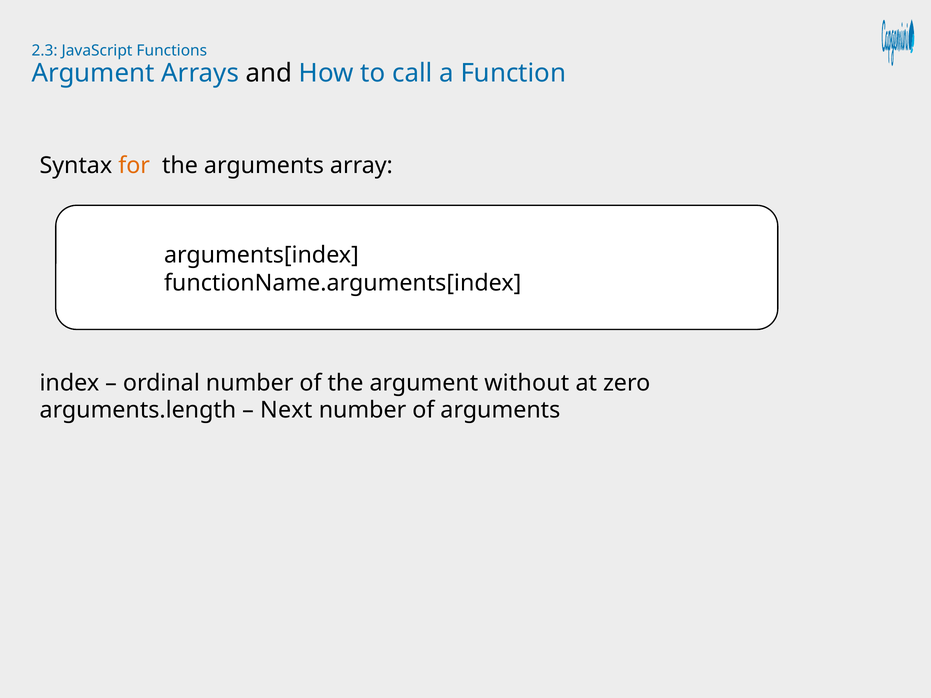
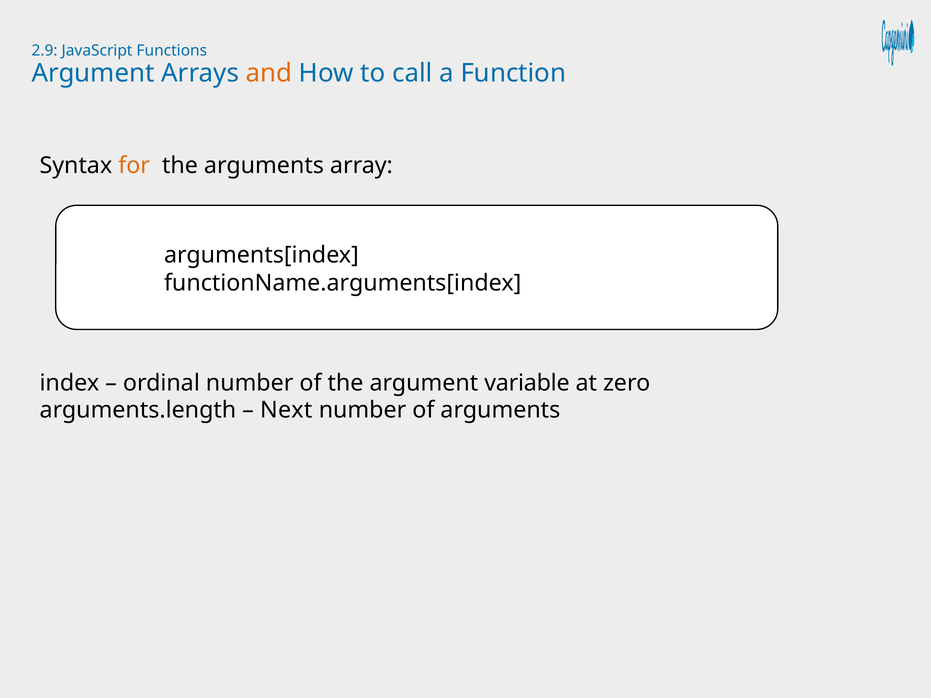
2.3: 2.3 -> 2.9 (45, 51)
and colour: black -> orange (269, 73)
without: without -> variable (527, 383)
